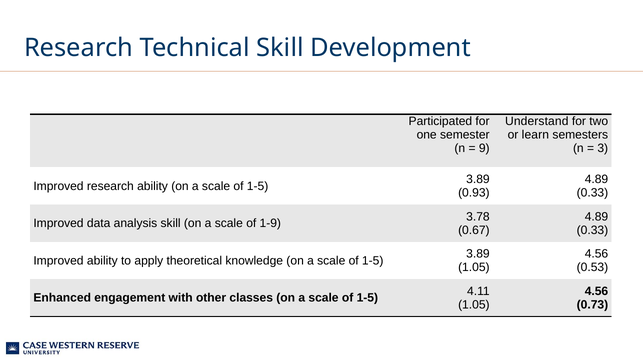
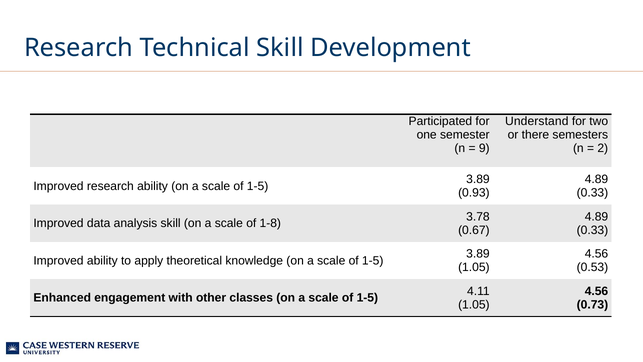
learn: learn -> there (535, 135)
3: 3 -> 2 (603, 148)
1-9: 1-9 -> 1-8 (270, 223)
